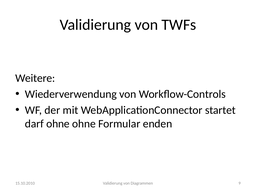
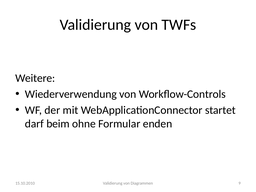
darf ohne: ohne -> beim (58, 124)
